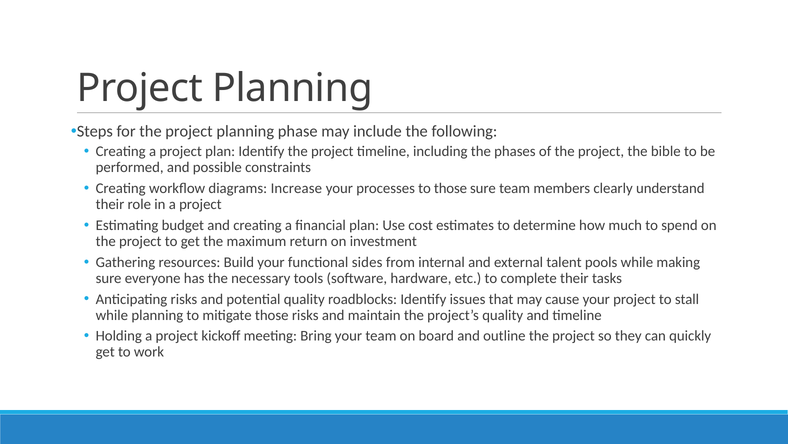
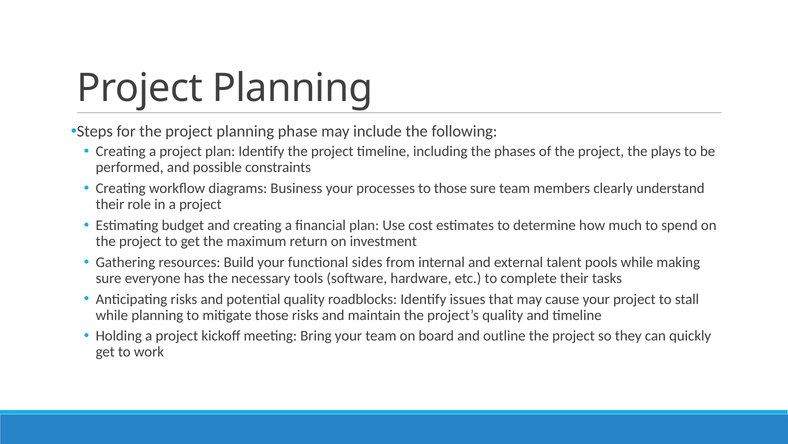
bible: bible -> plays (666, 151)
Increase: Increase -> Business (296, 188)
